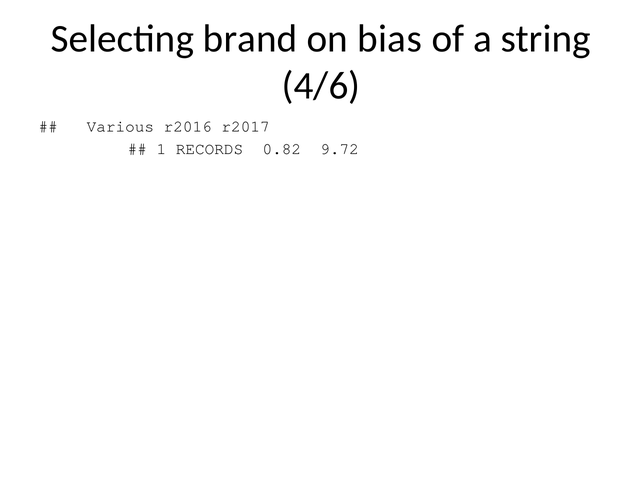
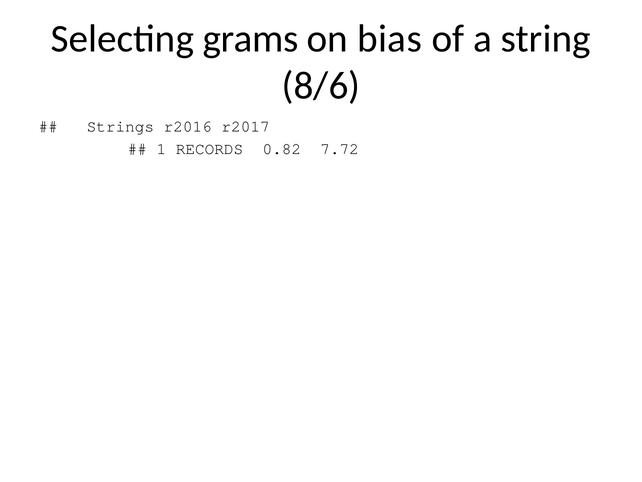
brand: brand -> grams (250, 39)
4/6: 4/6 -> 8/6 (321, 86)
Various: Various -> Strings (120, 126)
9.72: 9.72 -> 7.72 (340, 149)
